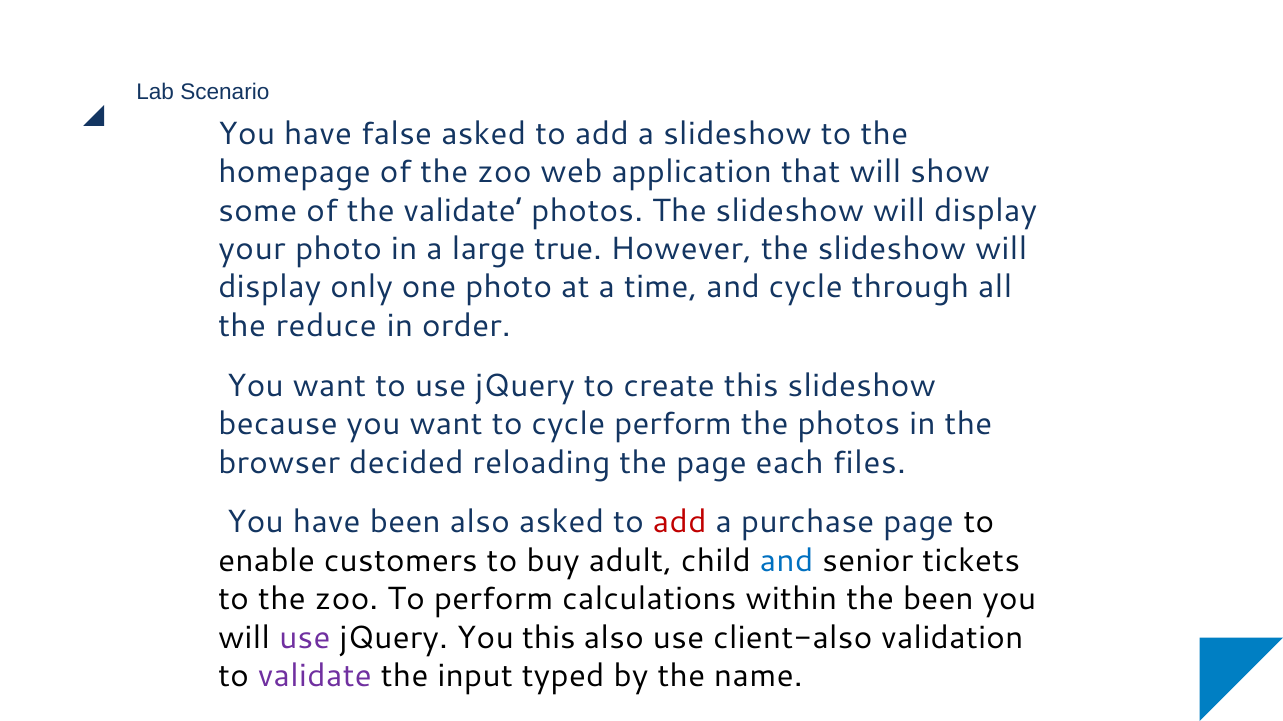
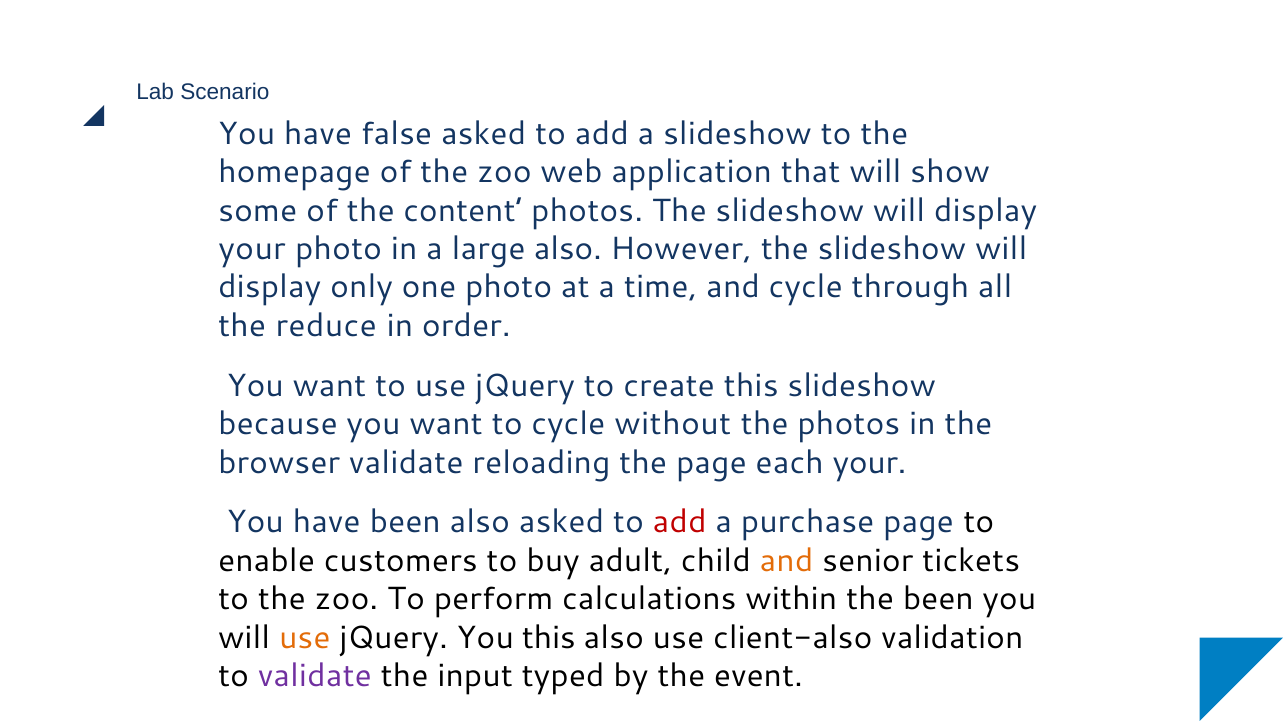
the validate: validate -> content (463, 211)
large true: true -> also (568, 249)
cycle perform: perform -> without (673, 425)
browser decided: decided -> validate (406, 463)
each files: files -> your (870, 463)
and colour: blue -> orange (787, 561)
use colour: purple -> orange (305, 638)
name: name -> event (758, 677)
